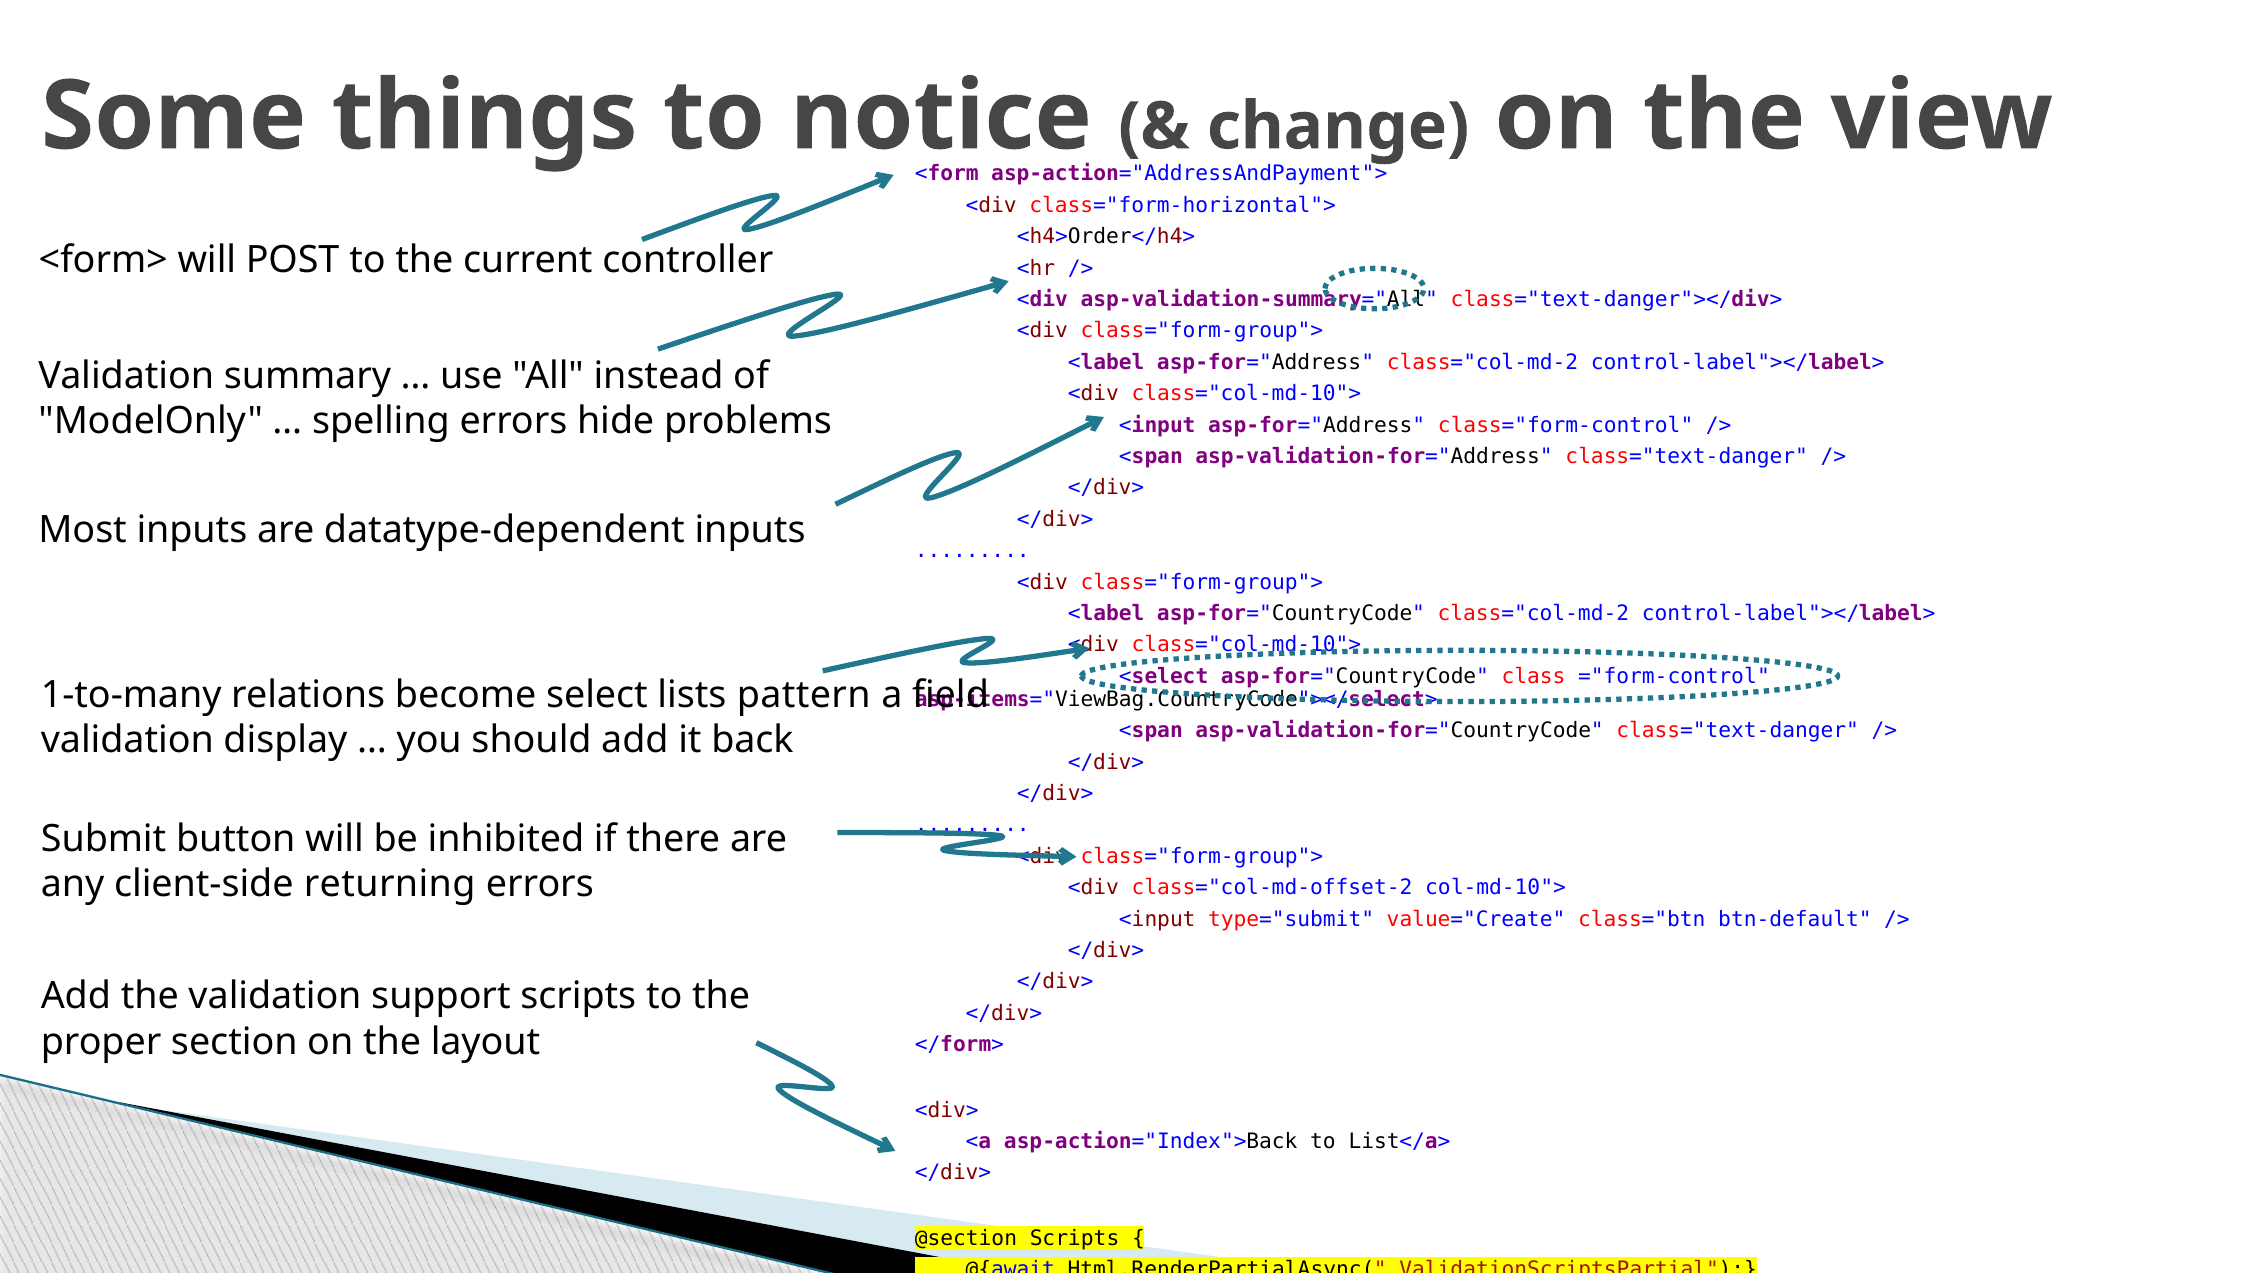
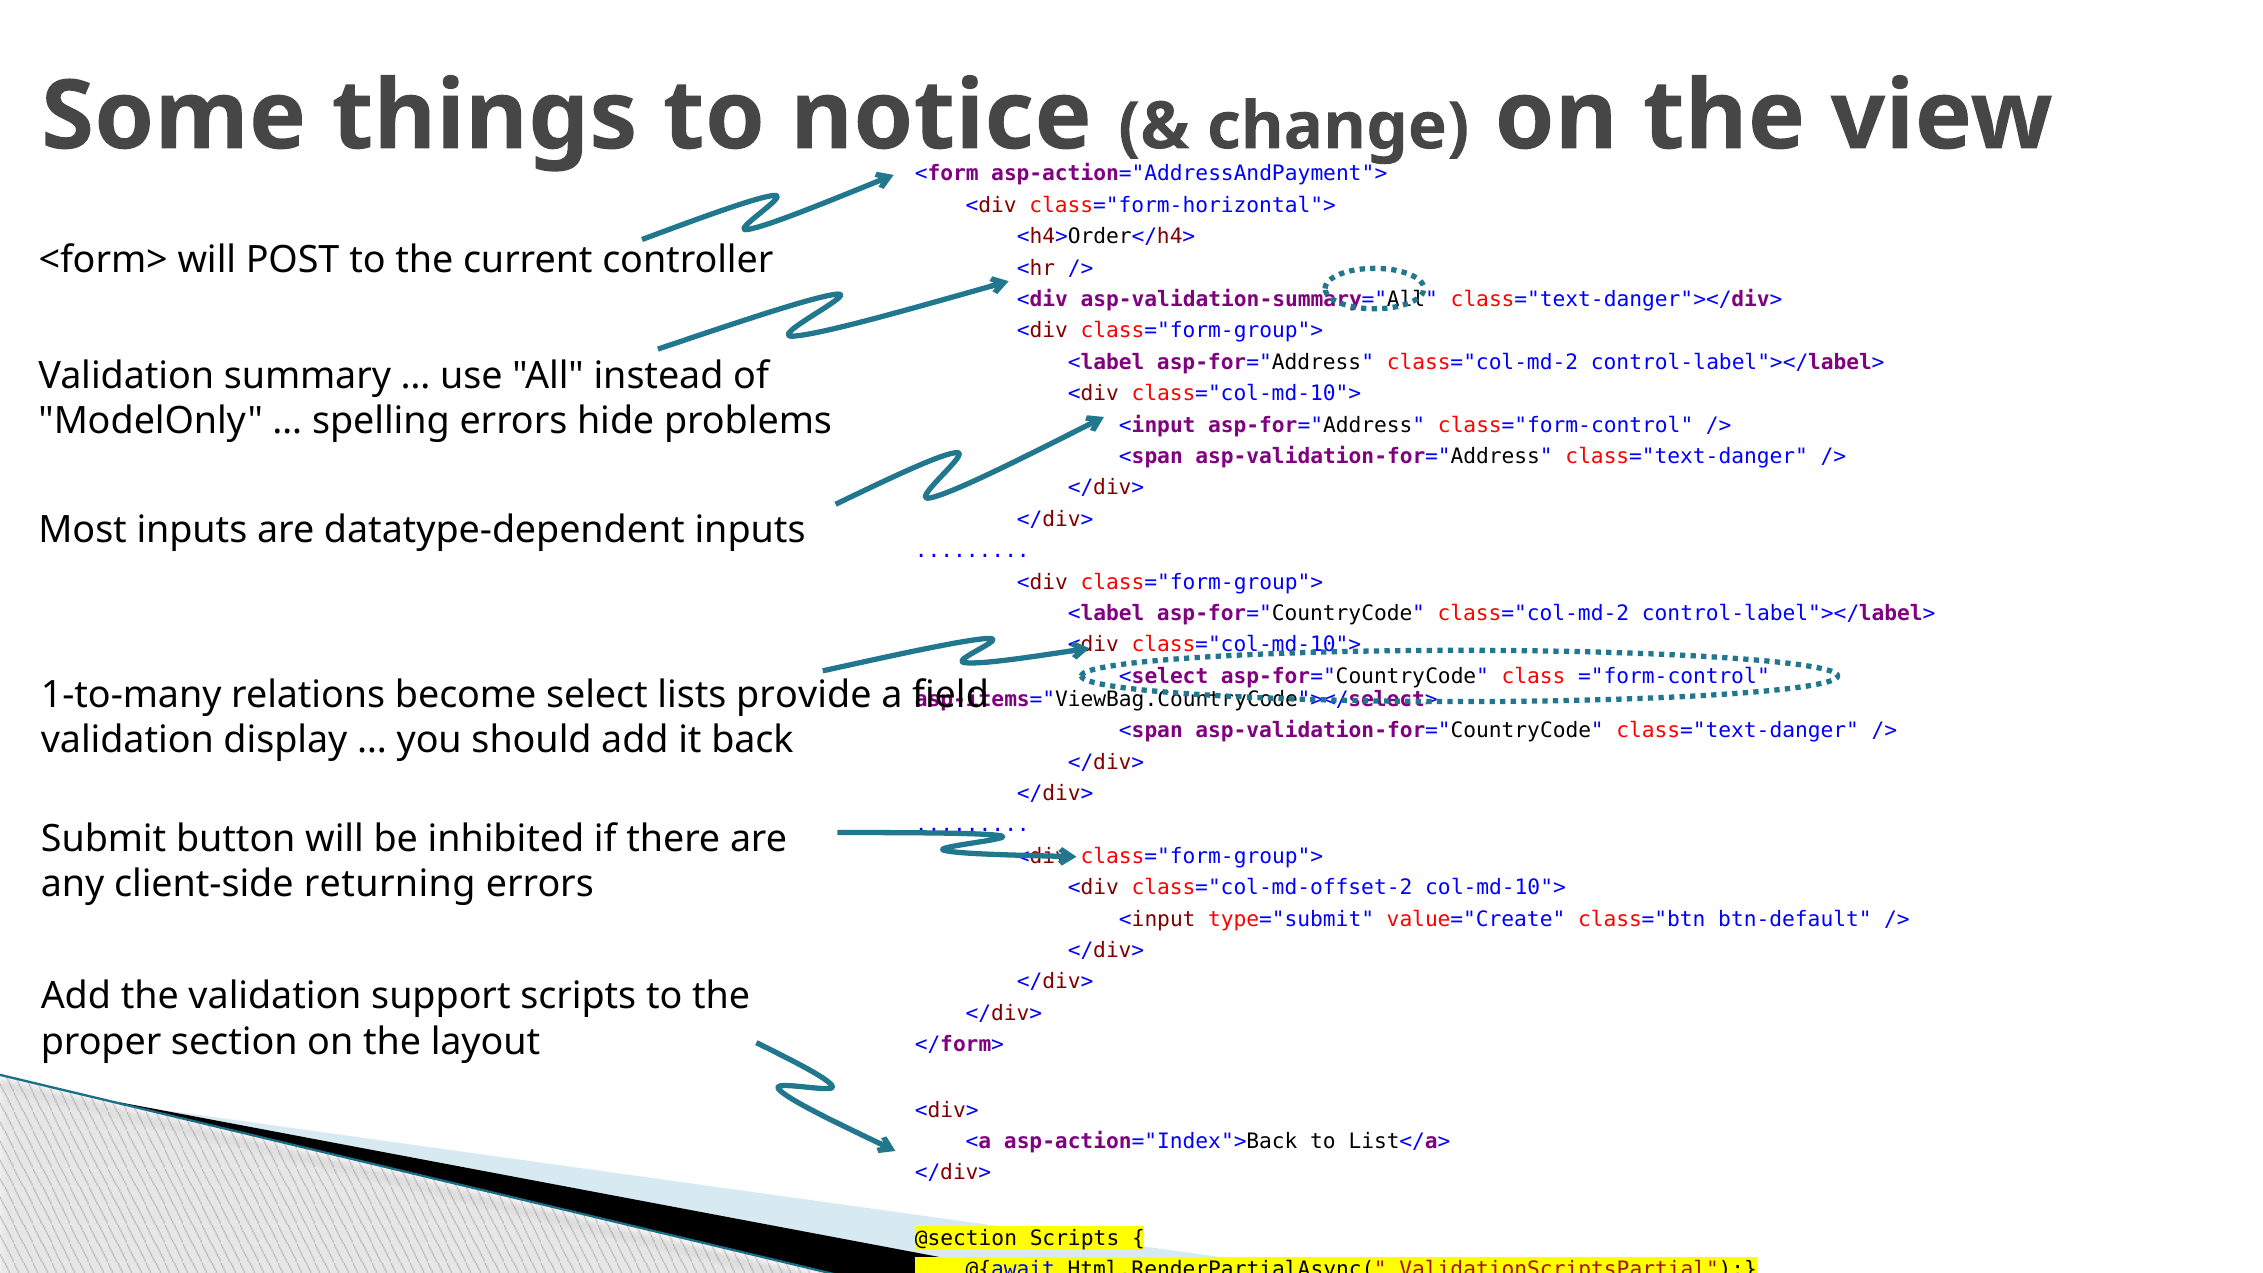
pattern: pattern -> provide (804, 695)
